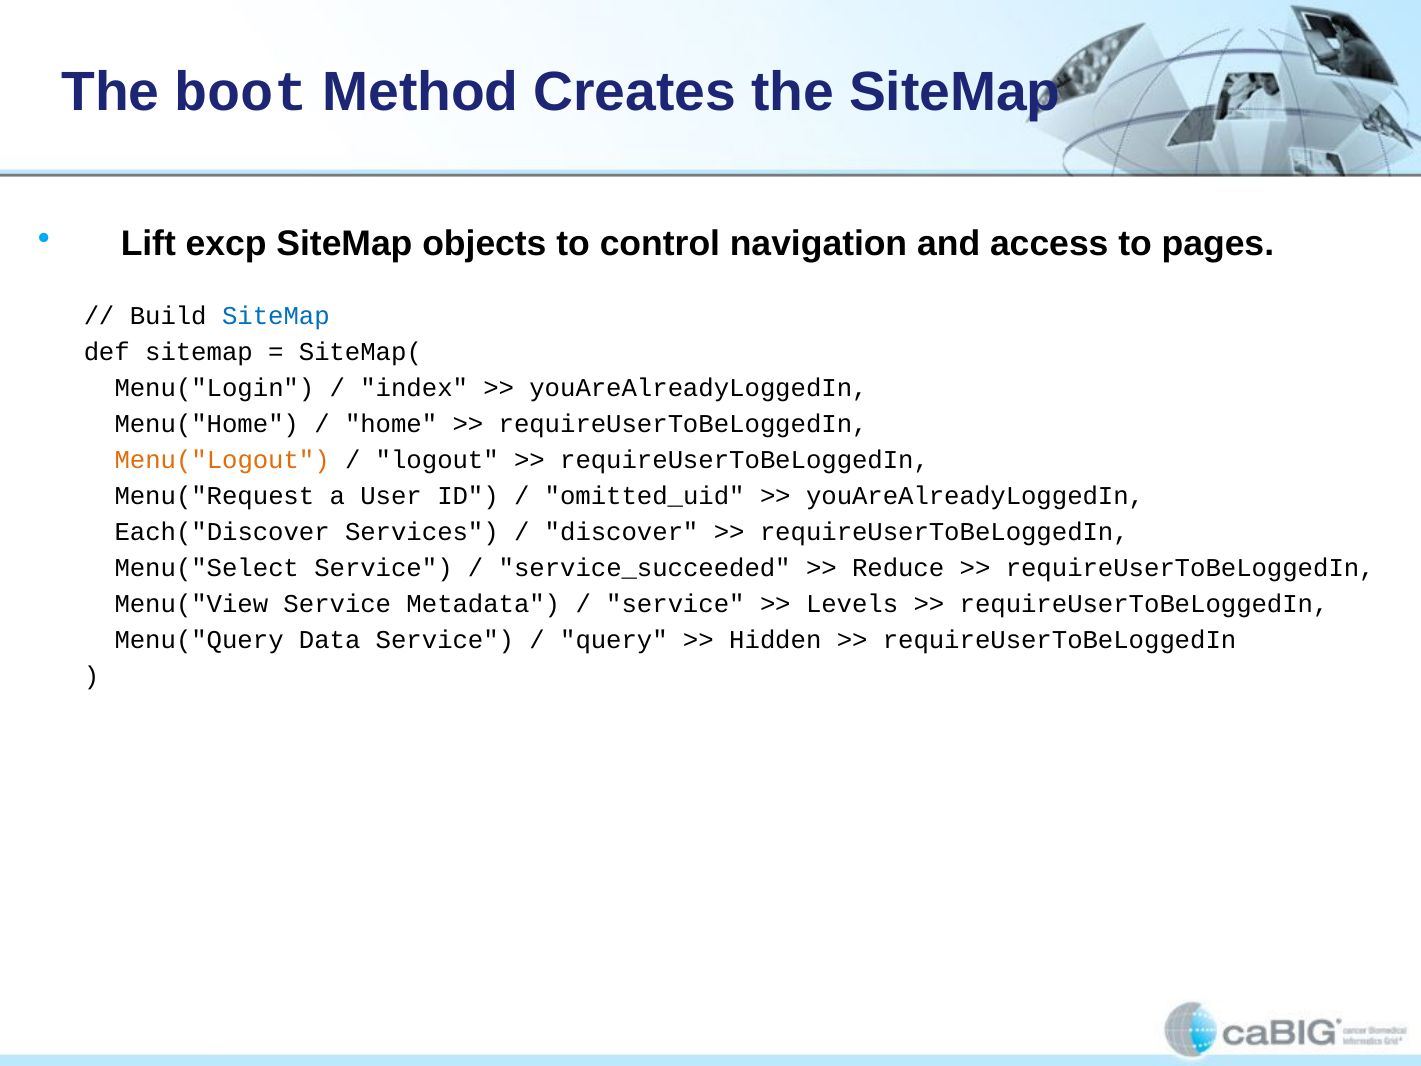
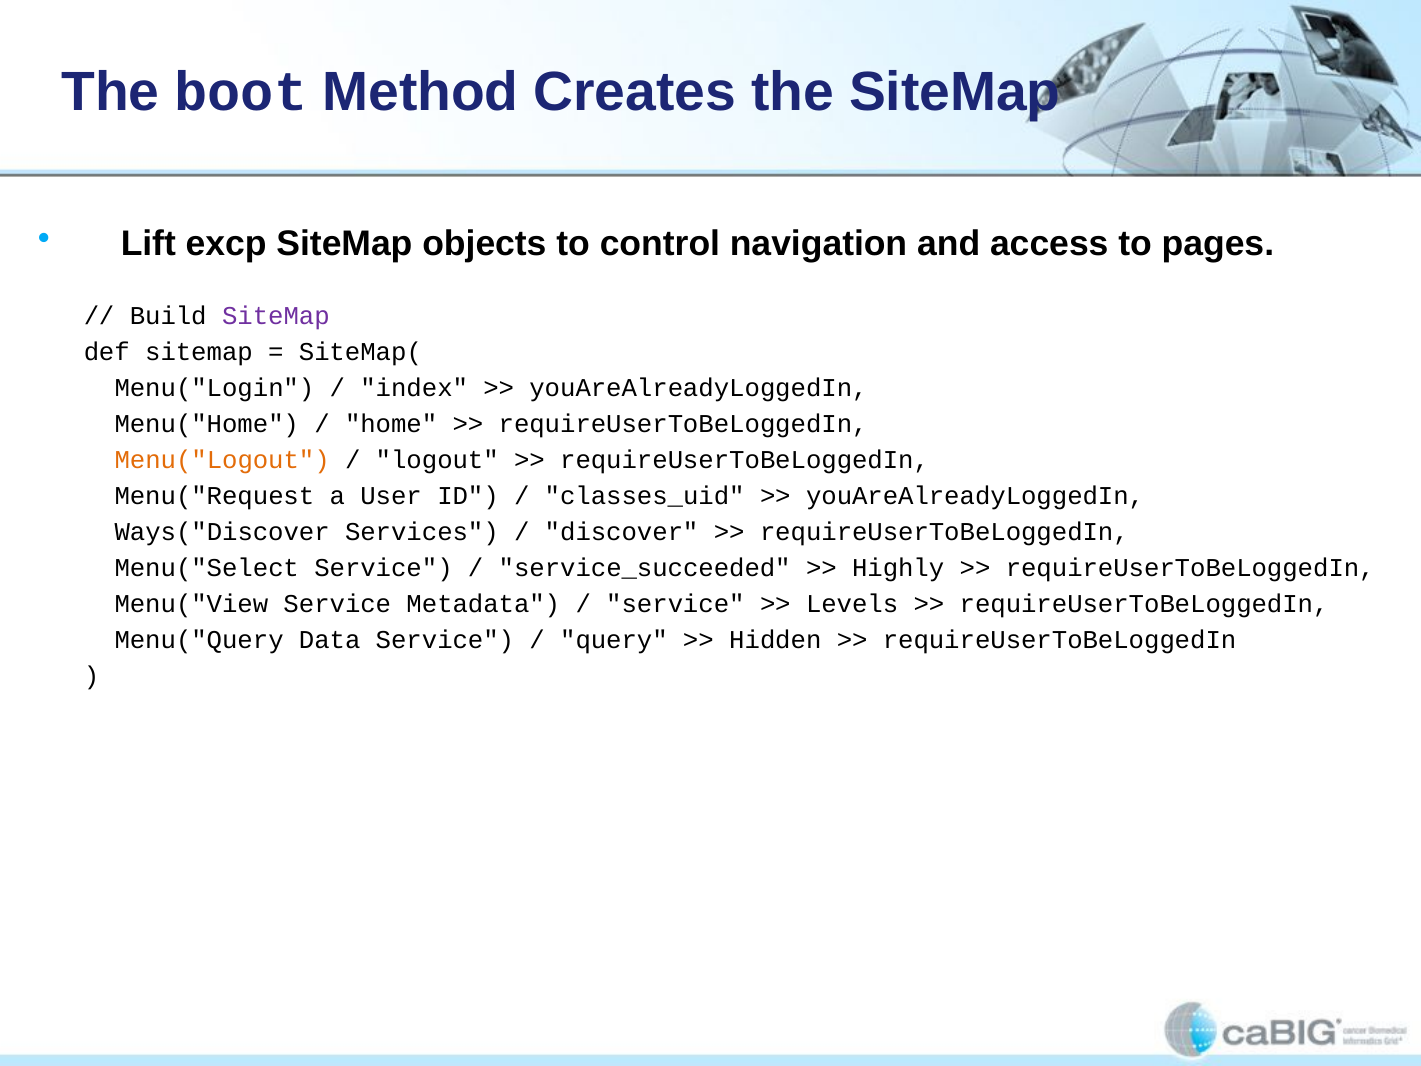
SiteMap colour: blue -> purple (276, 316)
omitted_uid: omitted_uid -> classes_uid (645, 496)
Each("Discover: Each("Discover -> Ways("Discover (222, 532)
Reduce: Reduce -> Highly (898, 568)
